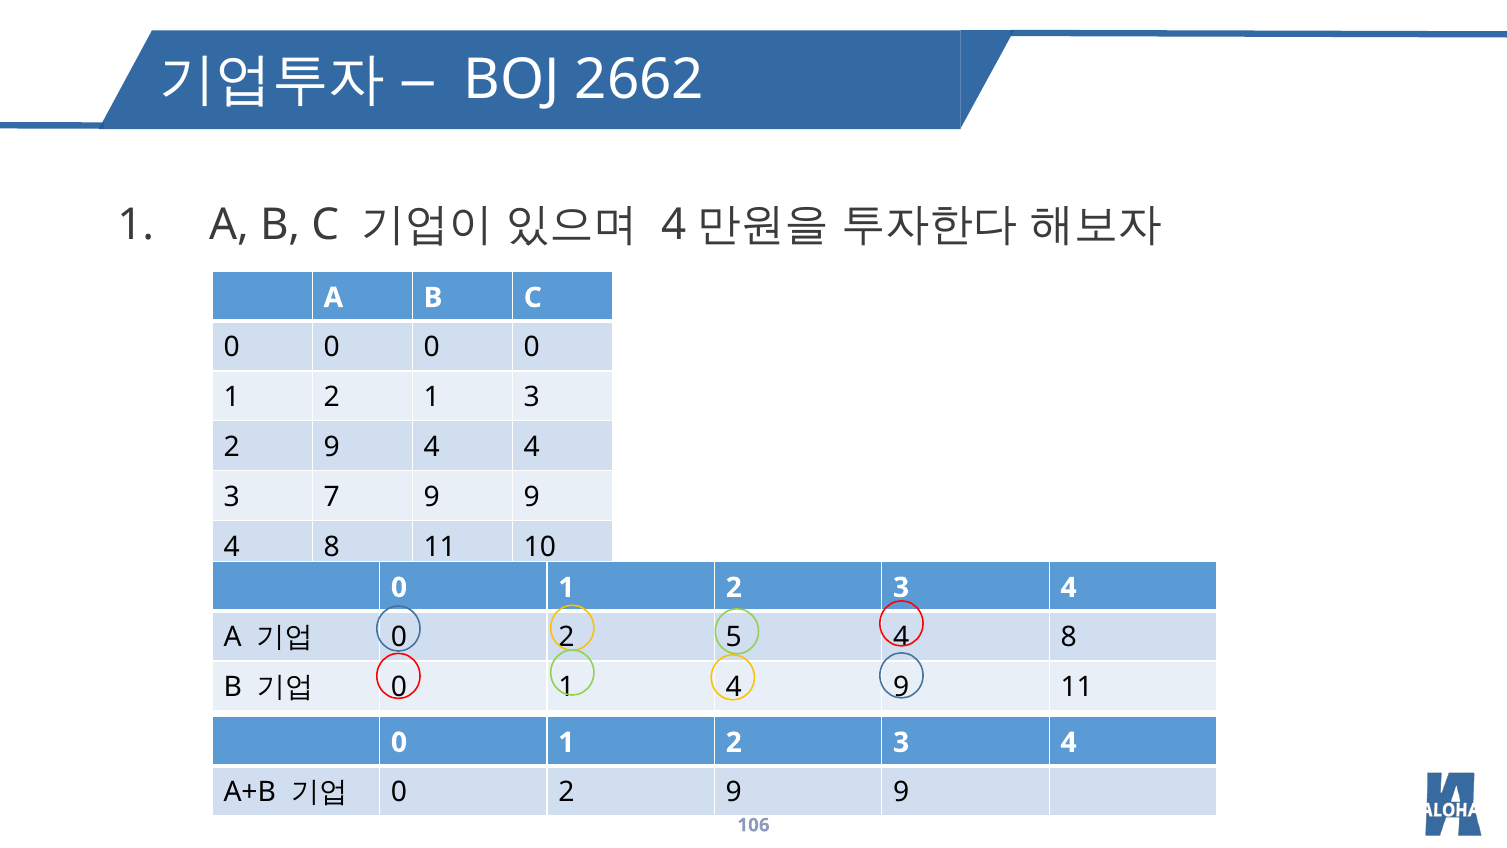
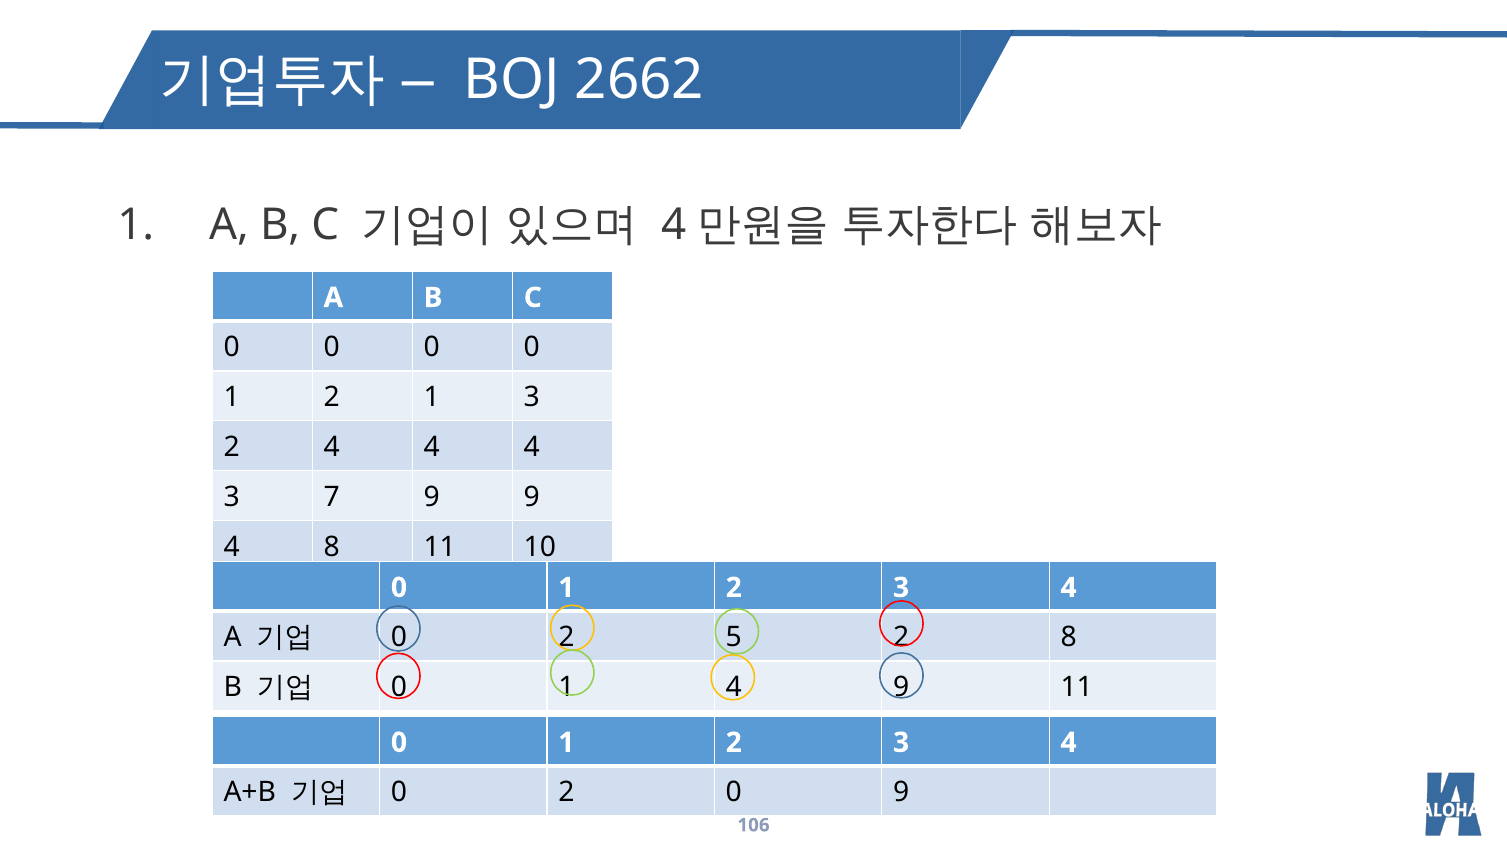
9: 9 -> 4 (332, 447)
5 4: 4 -> 2 (901, 637)
0 2 9: 9 -> 0 (734, 792)
